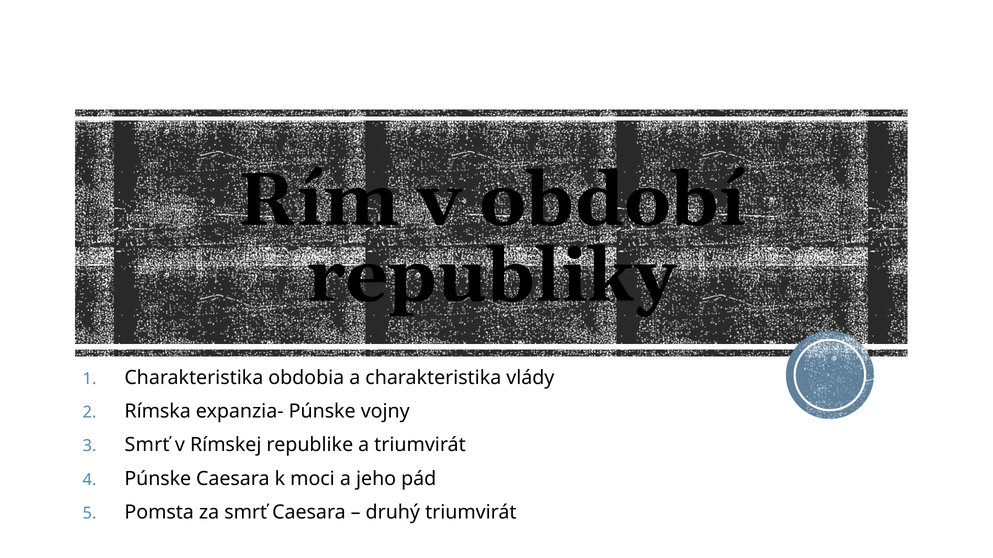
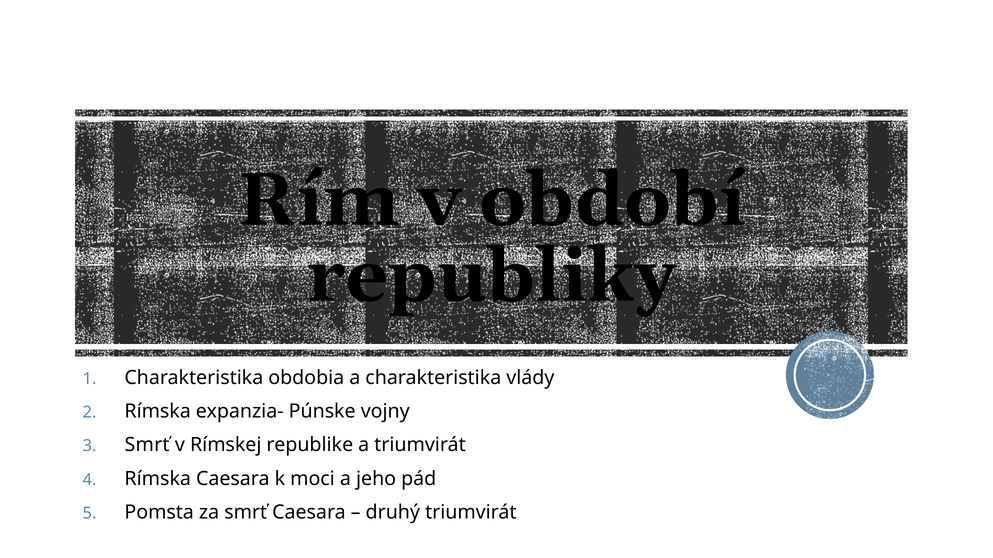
Púnske: Púnske -> Rímska (158, 479)
